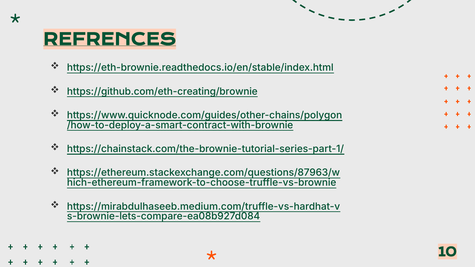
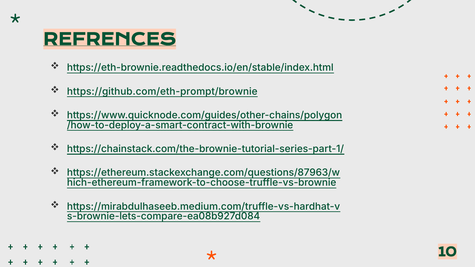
https://github.com/eth-creating/brownie: https://github.com/eth-creating/brownie -> https://github.com/eth-prompt/brownie (162, 91)
